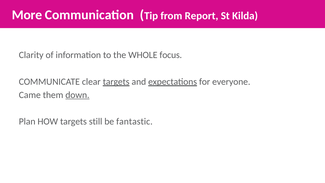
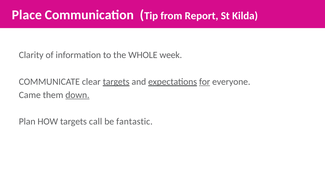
More: More -> Place (27, 15)
focus: focus -> week (171, 55)
for underline: none -> present (205, 82)
still: still -> call (96, 121)
